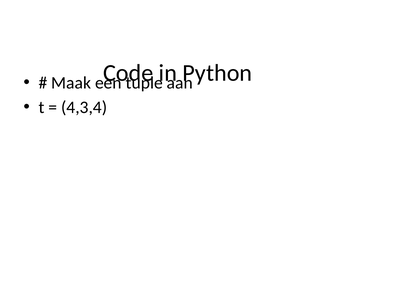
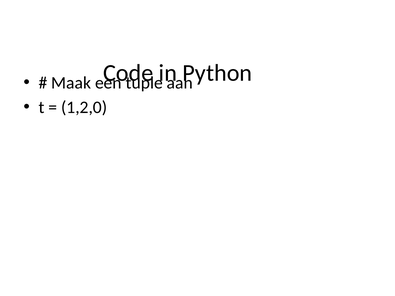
4,3,4: 4,3,4 -> 1,2,0 (84, 107)
